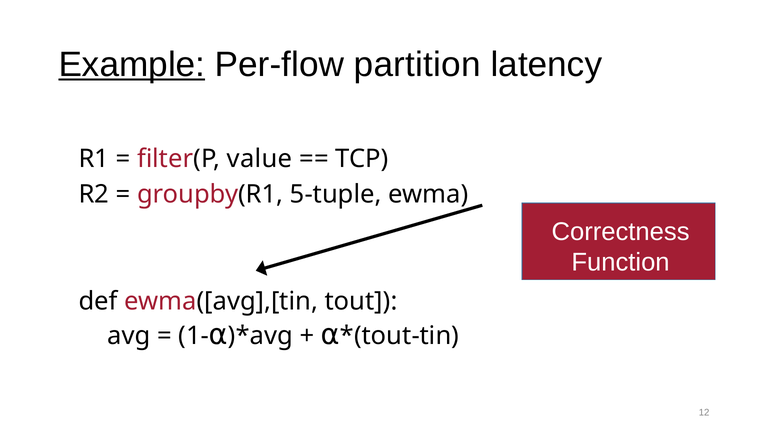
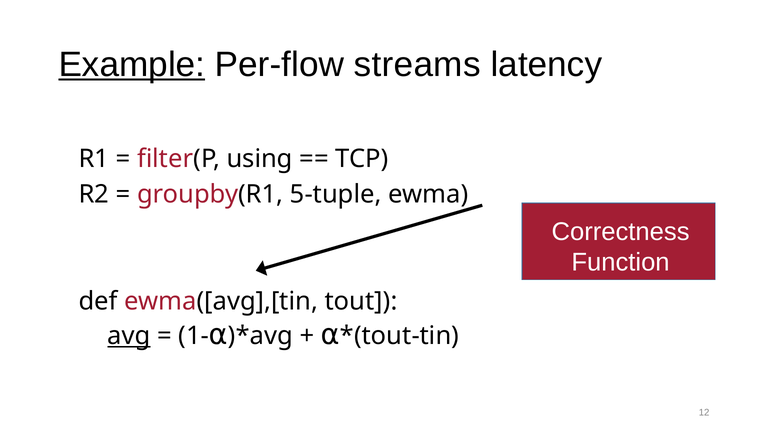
partition: partition -> streams (417, 65)
value: value -> using (260, 159)
avg underline: none -> present (129, 336)
